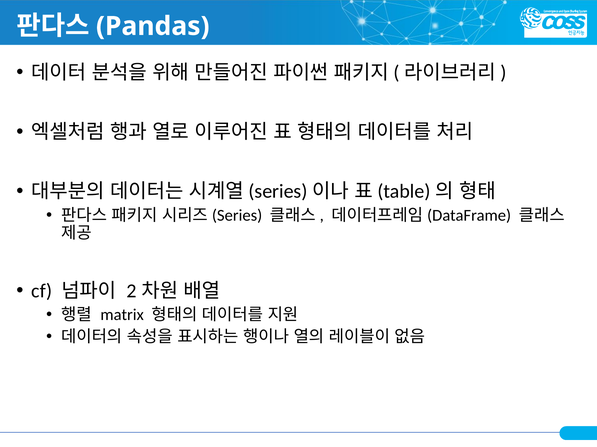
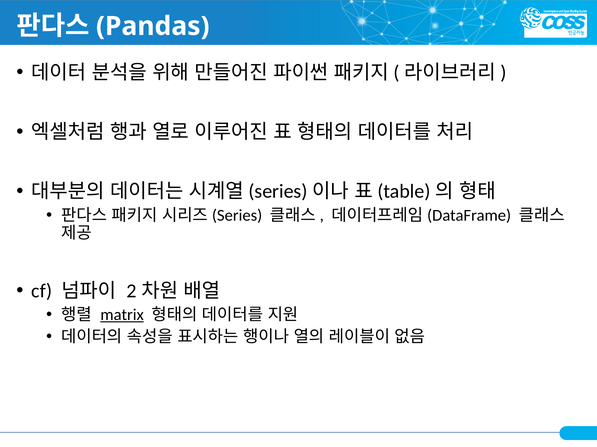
matrix underline: none -> present (122, 315)
